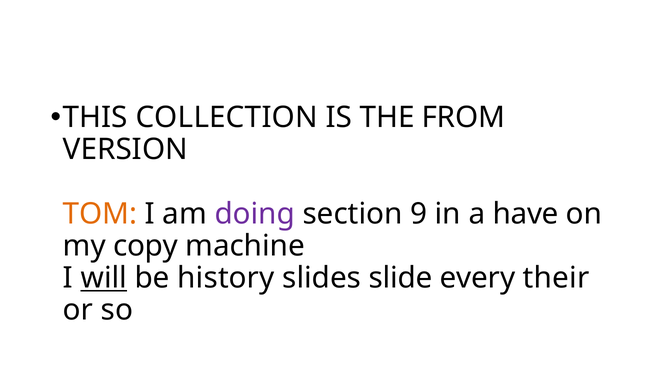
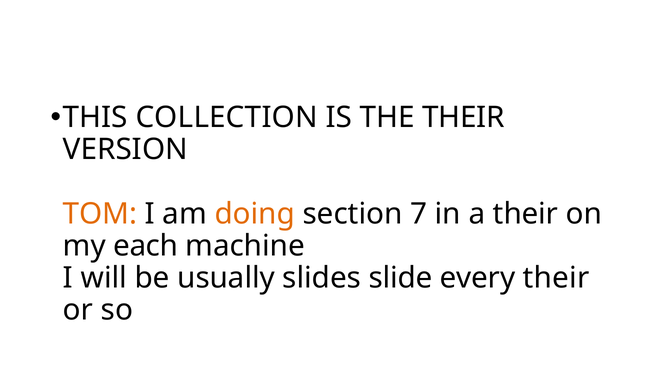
THE FROM: FROM -> THEIR (463, 118)
doing colour: purple -> orange (255, 214)
9: 9 -> 7 (419, 214)
a have: have -> their (526, 214)
copy: copy -> each (146, 246)
will underline: present -> none (104, 278)
history: history -> usually (226, 278)
